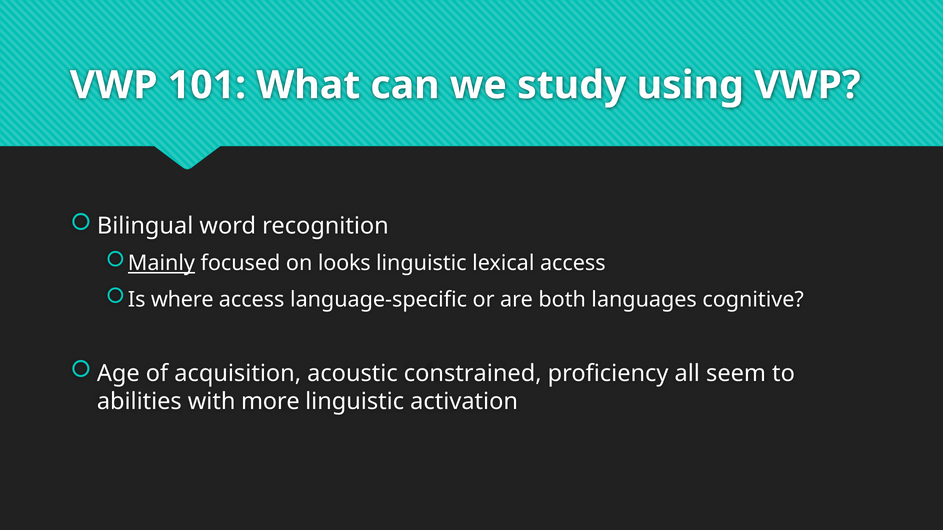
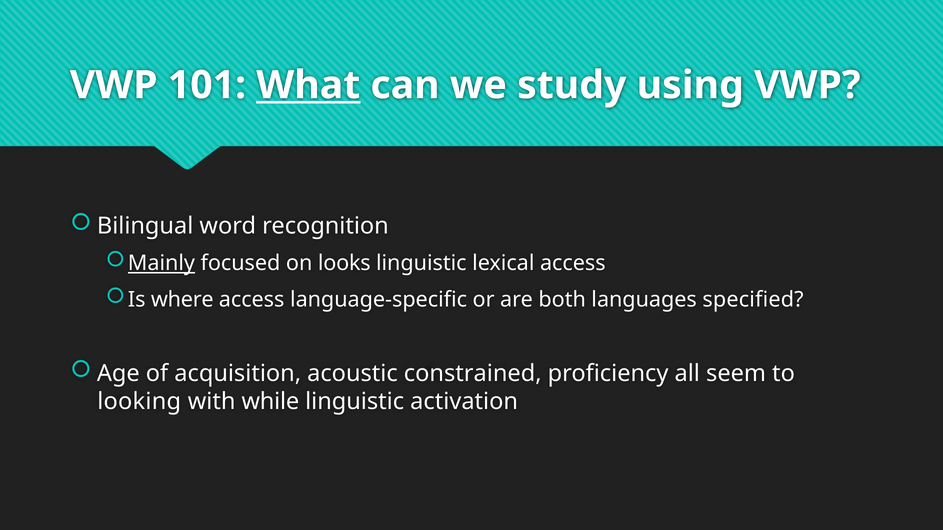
What underline: none -> present (308, 85)
cognitive: cognitive -> specified (753, 300)
abilities: abilities -> looking (139, 402)
more: more -> while (270, 402)
